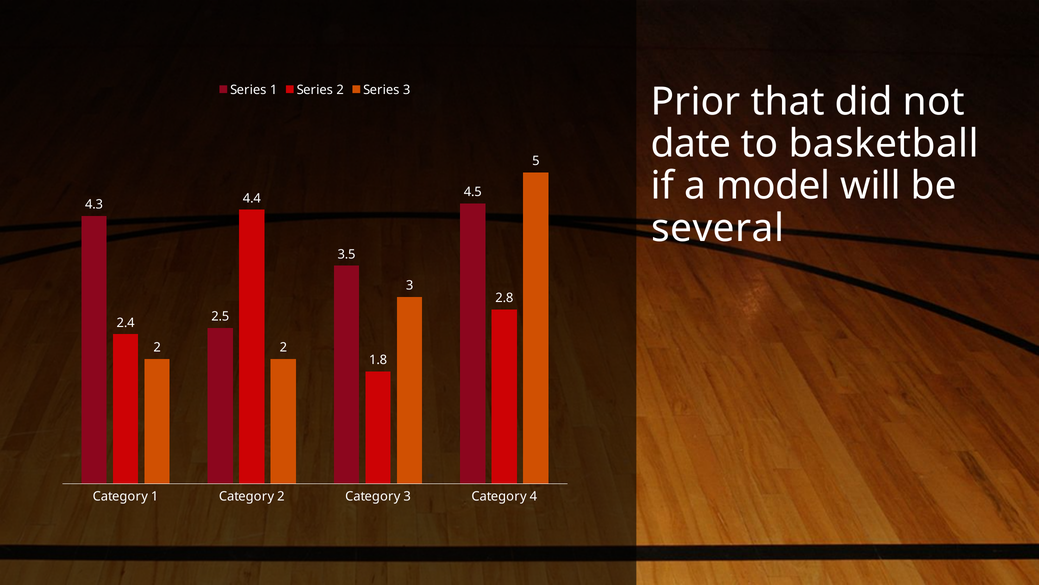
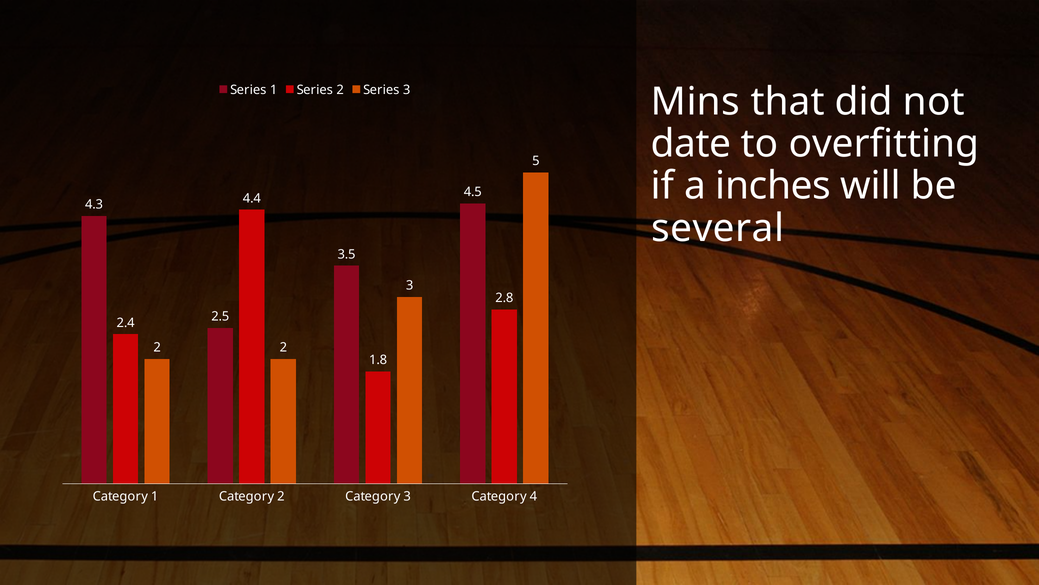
Prior: Prior -> Mins (695, 102)
basketball: basketball -> overfitting (884, 144)
model: model -> inches (773, 186)
